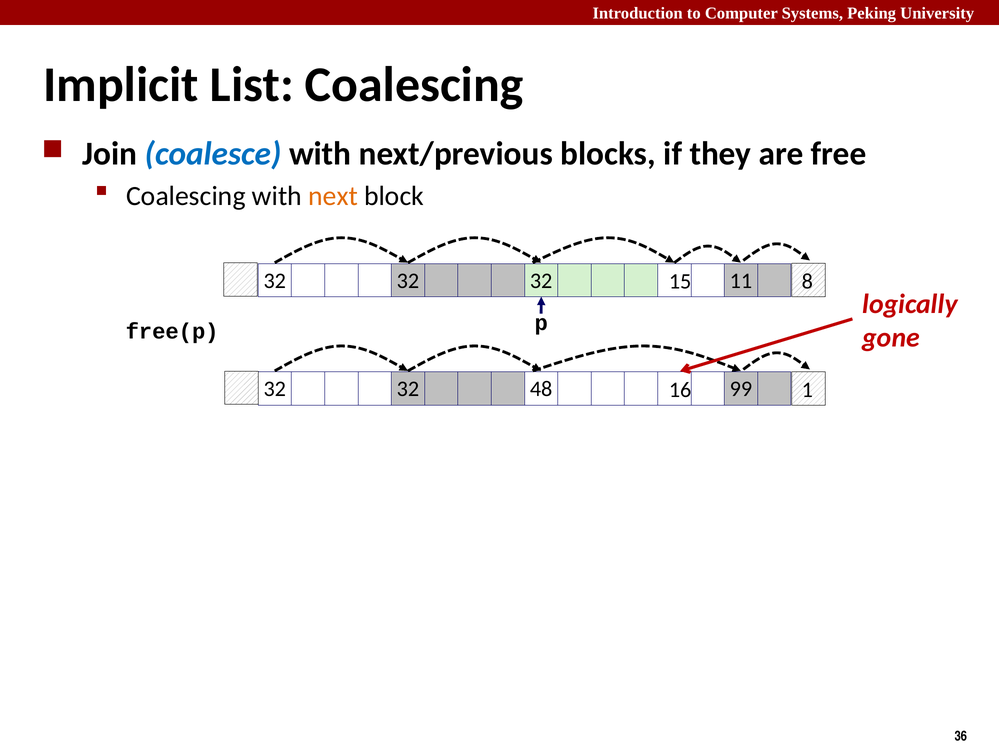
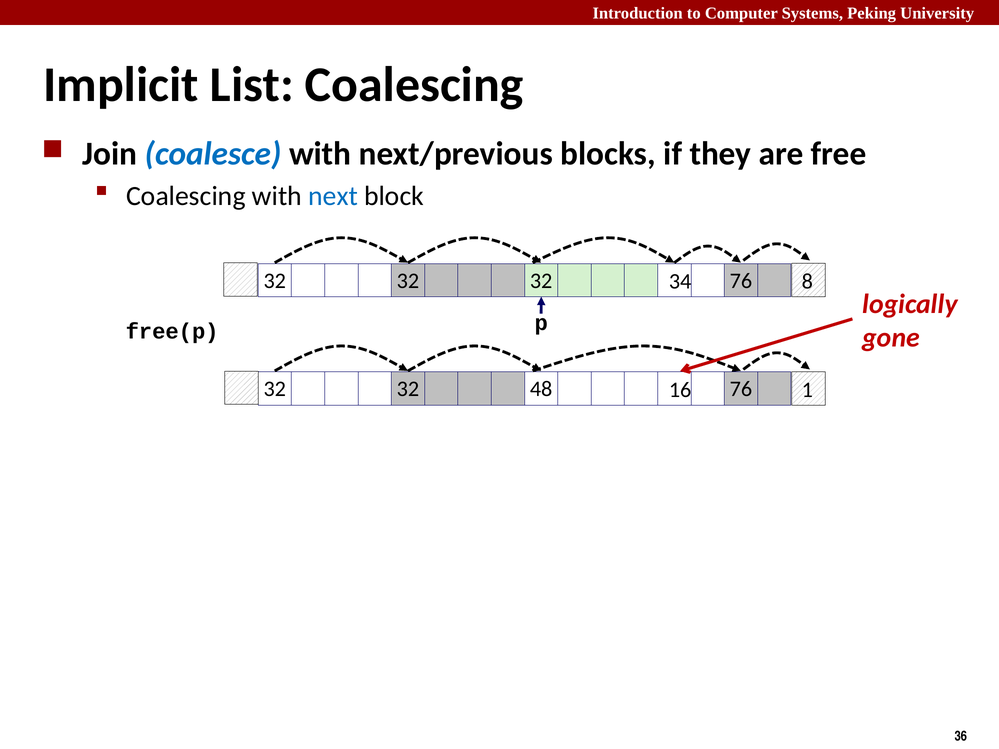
next colour: orange -> blue (333, 196)
15: 15 -> 34 (680, 282)
11: 11 -> 76 (741, 281)
32 32 99: 99 -> 76 (741, 389)
